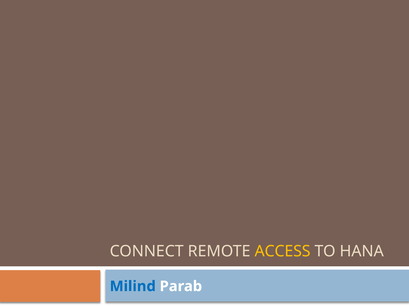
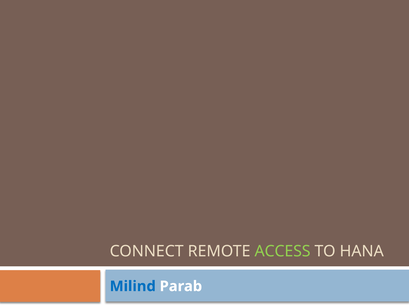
ACCESS colour: yellow -> light green (283, 252)
